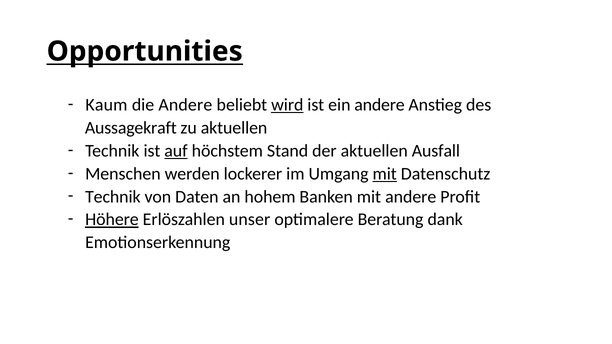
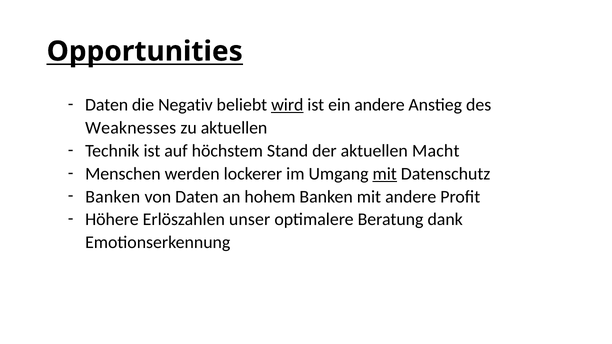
Kaum: Kaum -> Daten (107, 105)
die Andere: Andere -> Negativ (186, 105)
Aussagekraft: Aussagekraft -> Weaknesses (131, 128)
auf underline: present -> none (176, 151)
Ausfall: Ausfall -> Macht (436, 151)
Technik: Technik -> Banken (113, 197)
Höhere underline: present -> none (112, 220)
